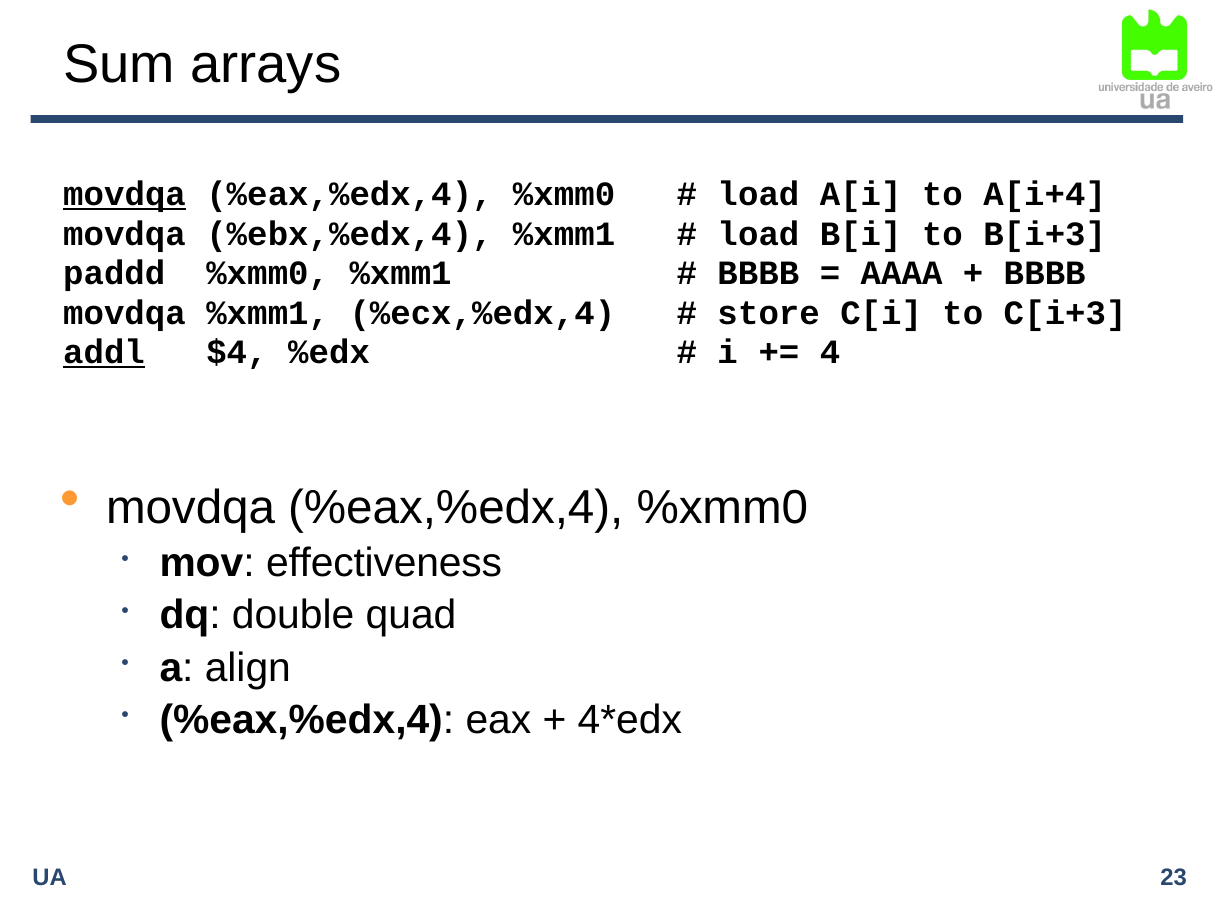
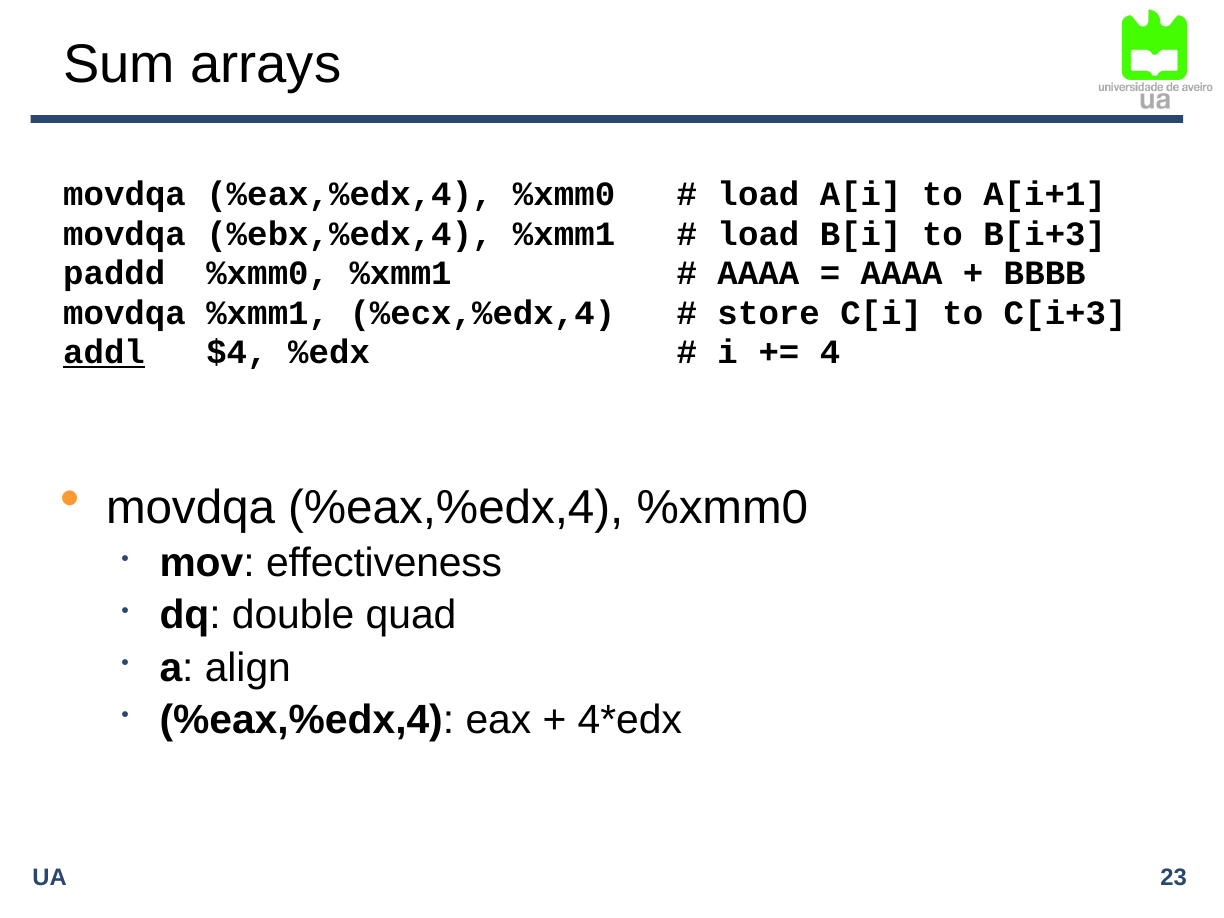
movdqa underline: present -> none (125, 194)
A[i+4: A[i+4 -> A[i+1 (1045, 194)
BBBB: BBBB -> AAAA (758, 273)
